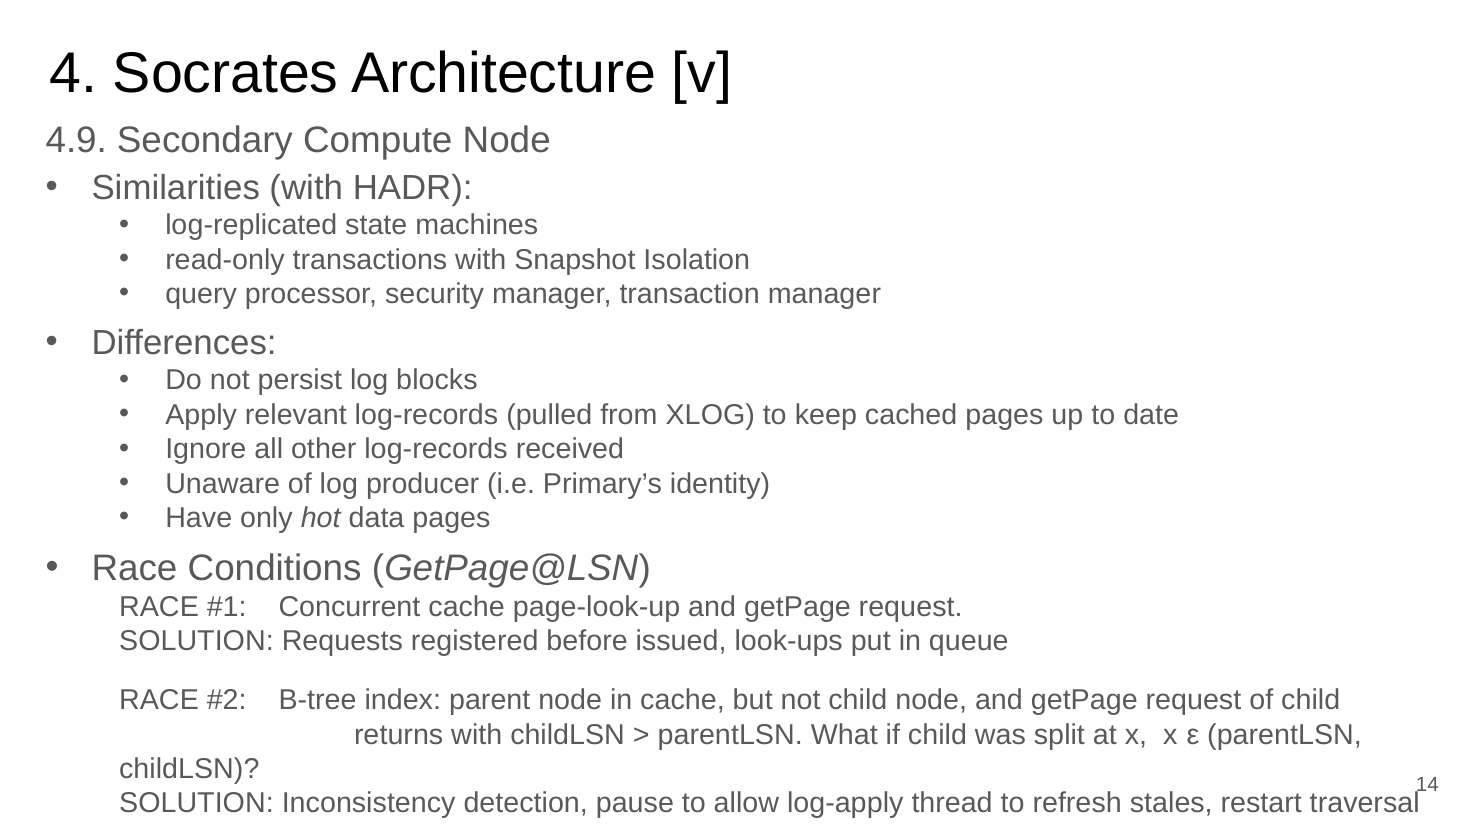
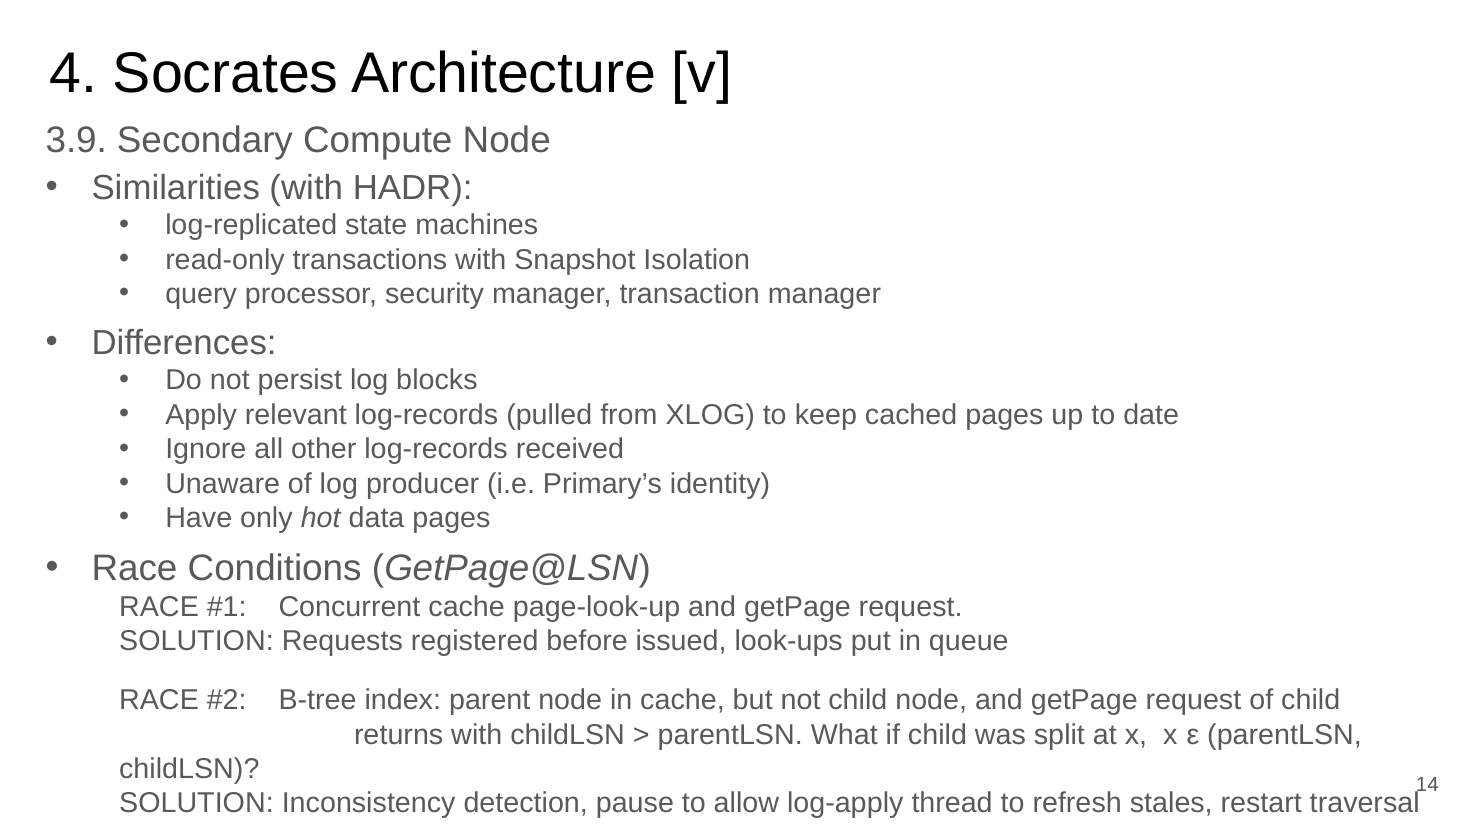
4.9: 4.9 -> 3.9 (76, 140)
